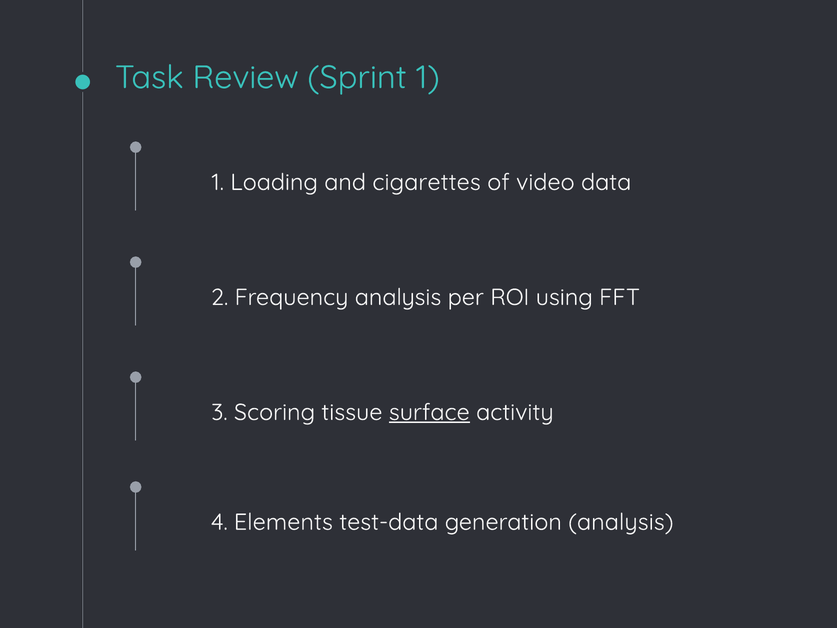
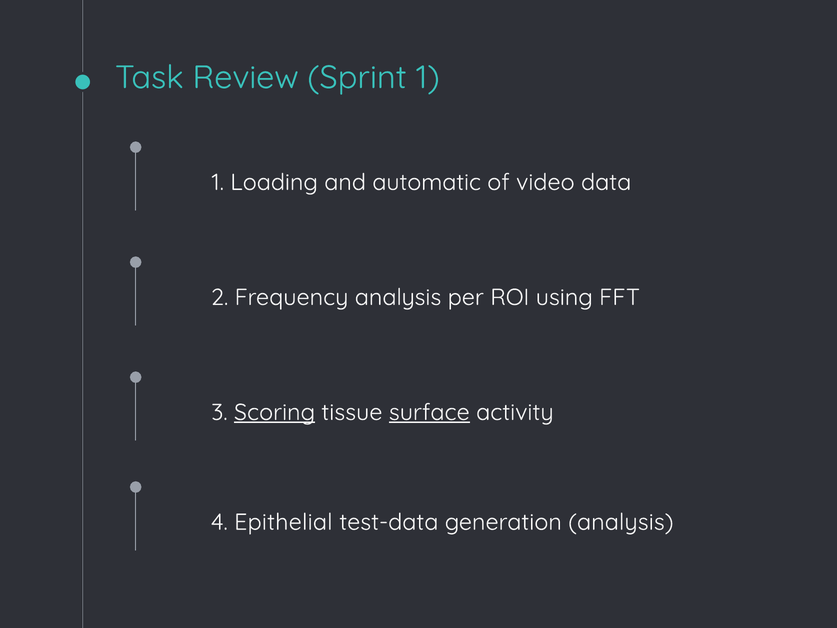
cigarettes: cigarettes -> automatic (427, 182)
Scoring underline: none -> present (275, 412)
Elements: Elements -> Epithelial (283, 522)
